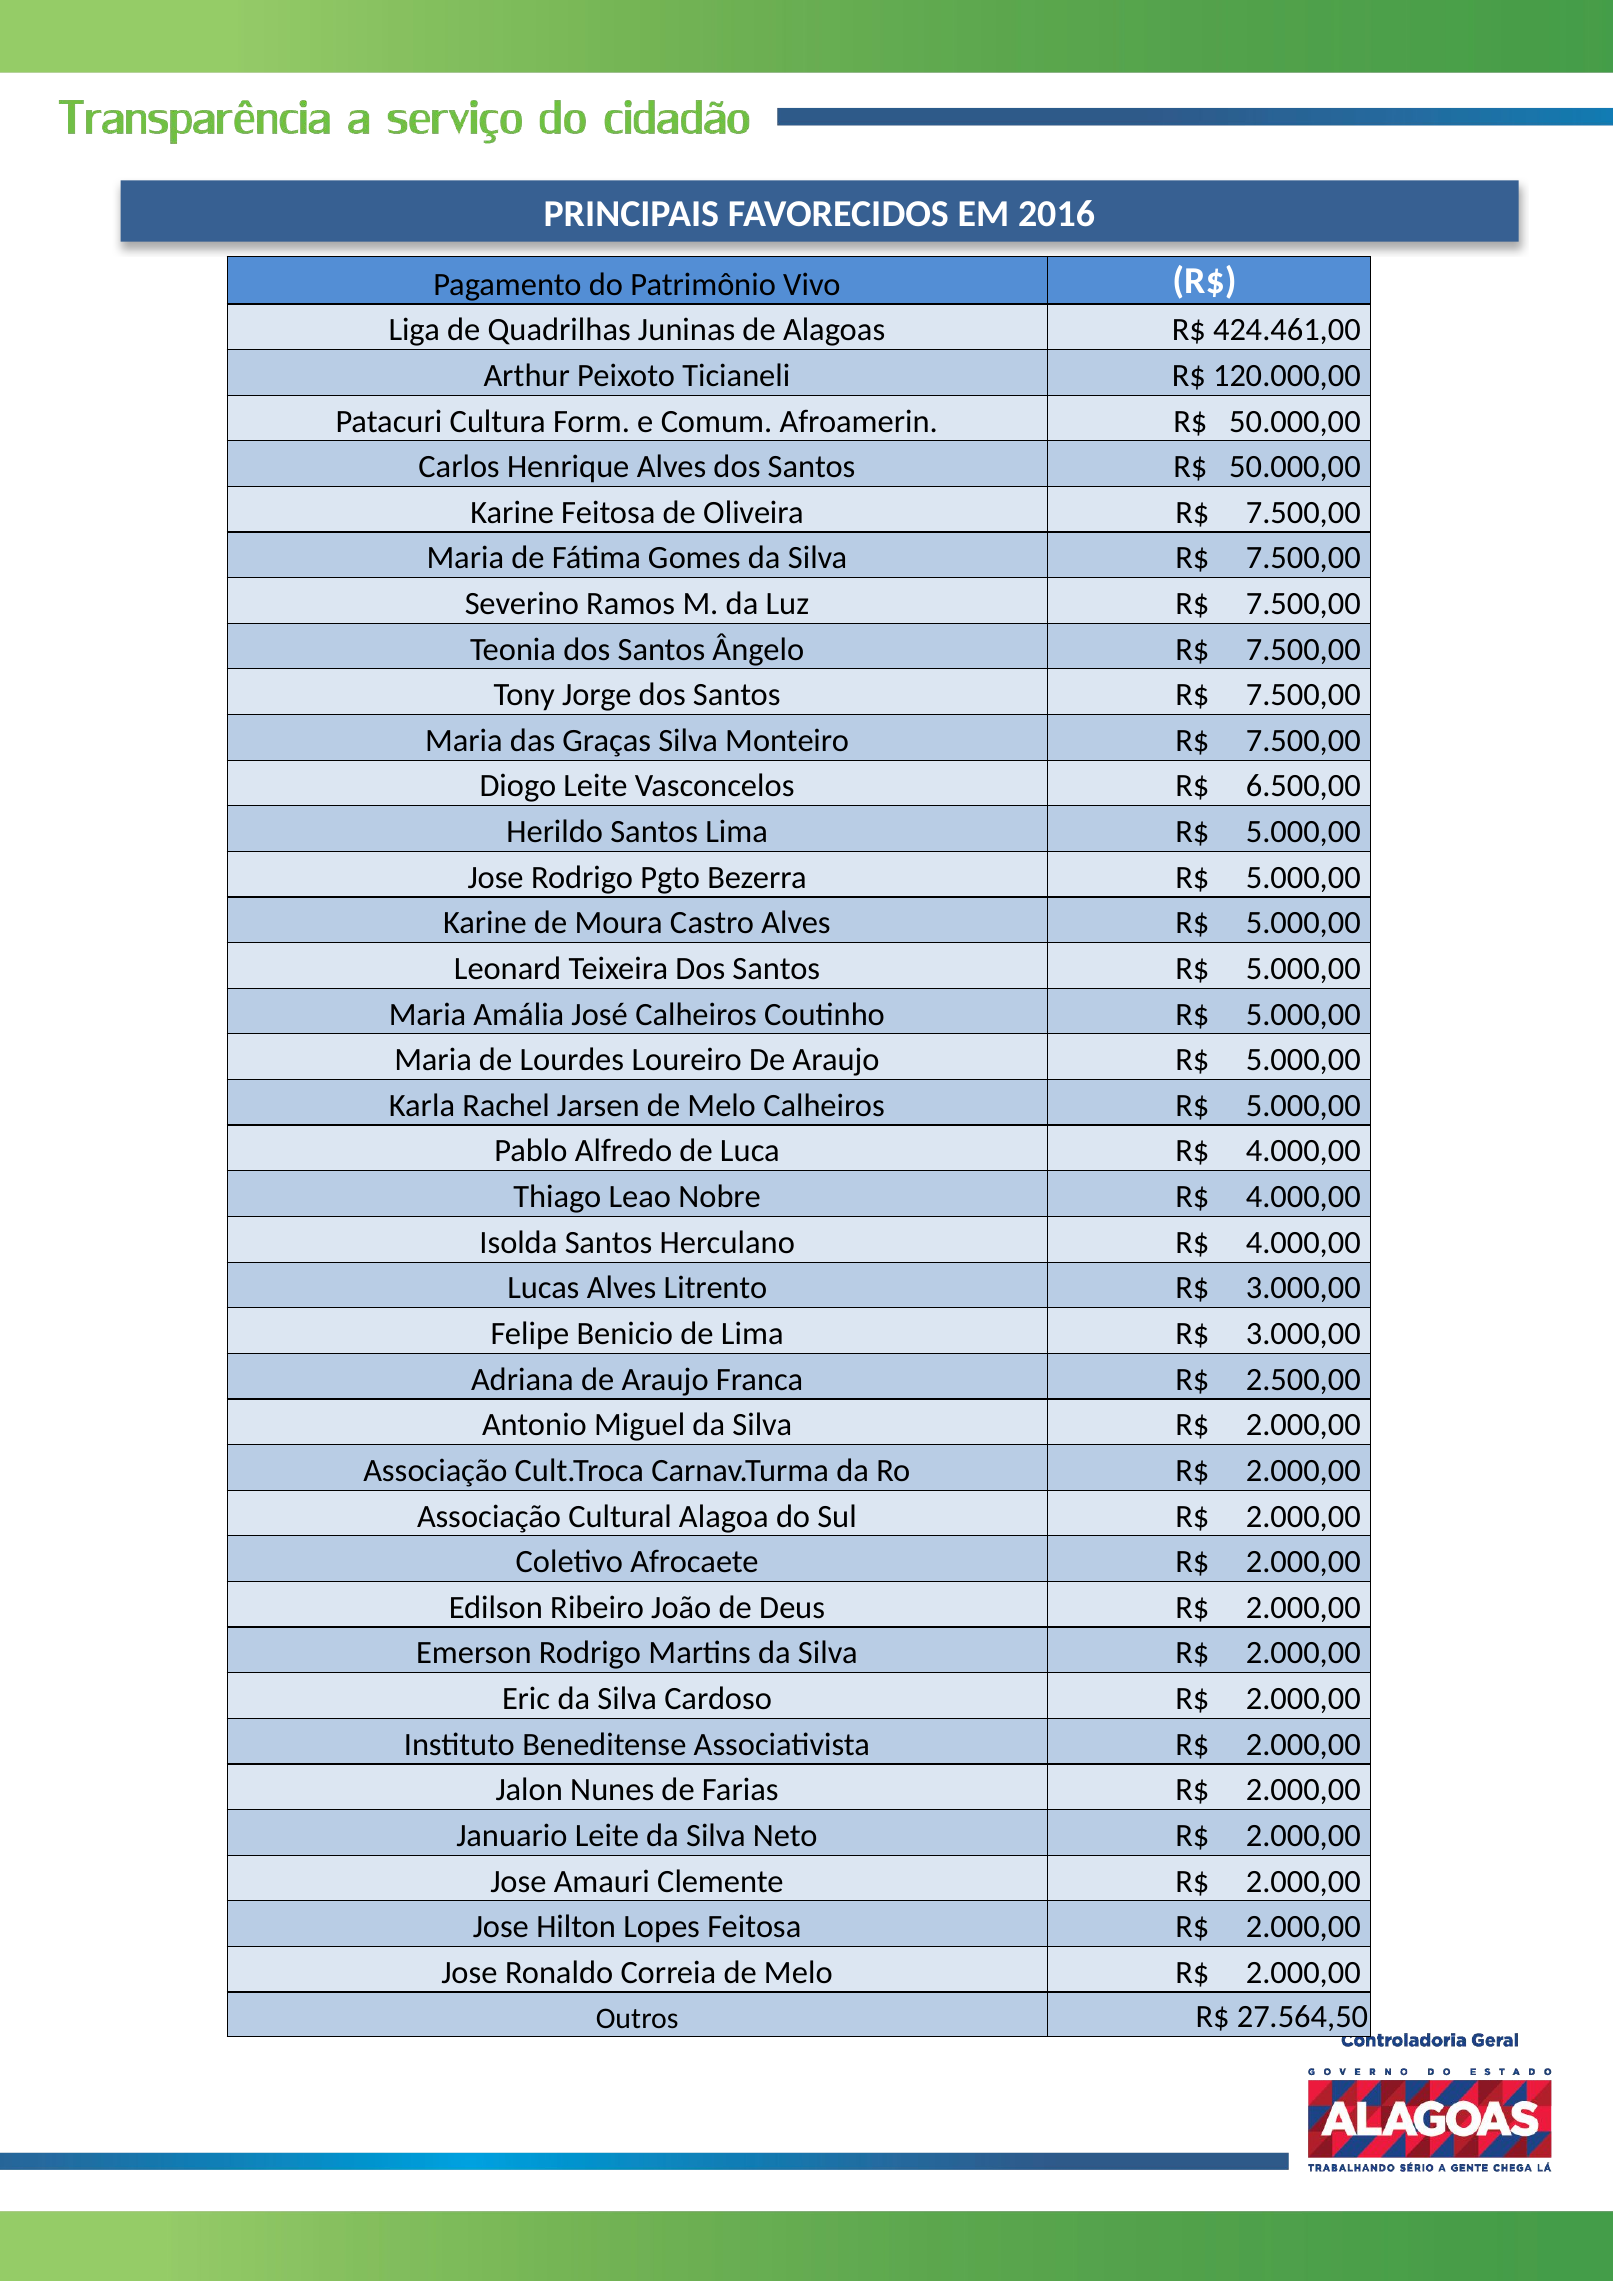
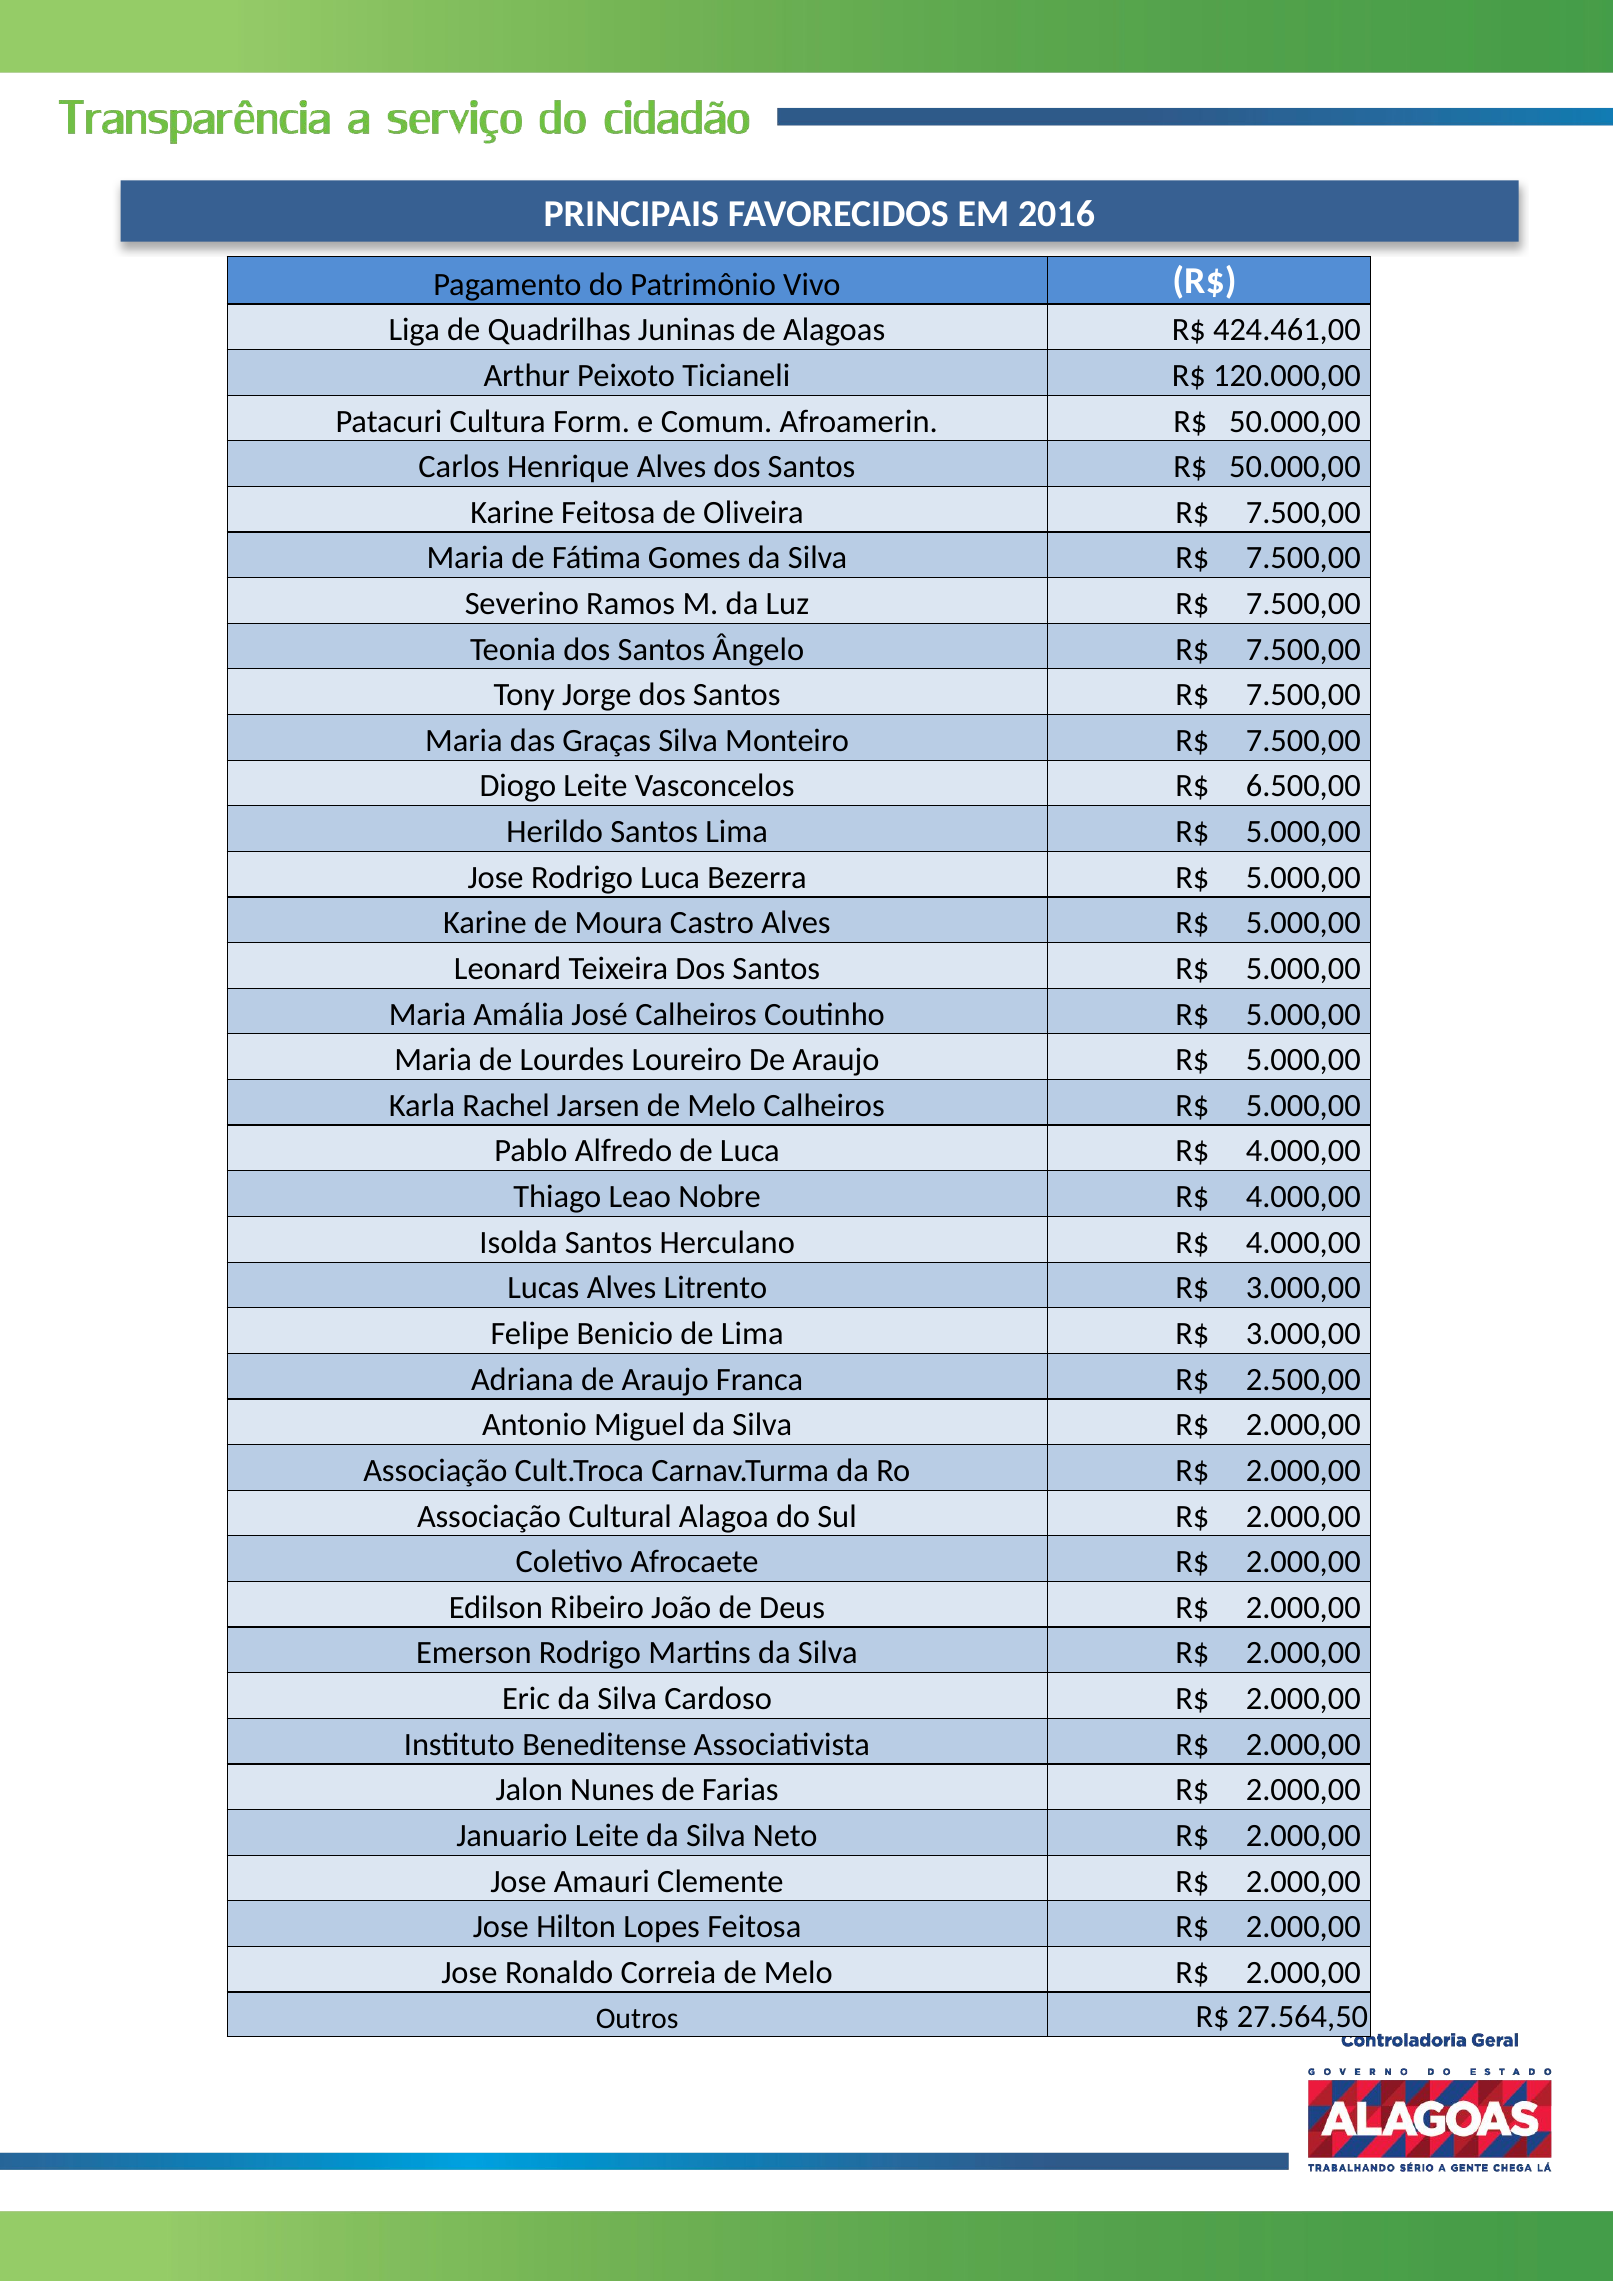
Rodrigo Pgto: Pgto -> Luca (670, 878)
